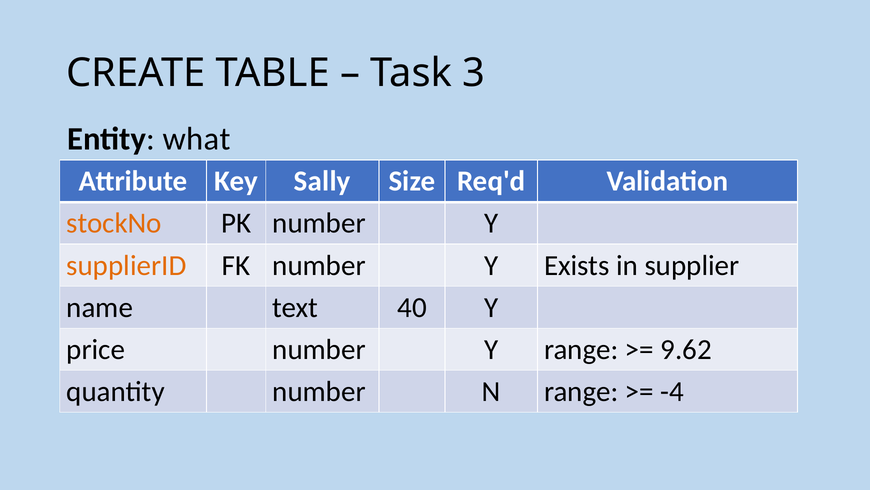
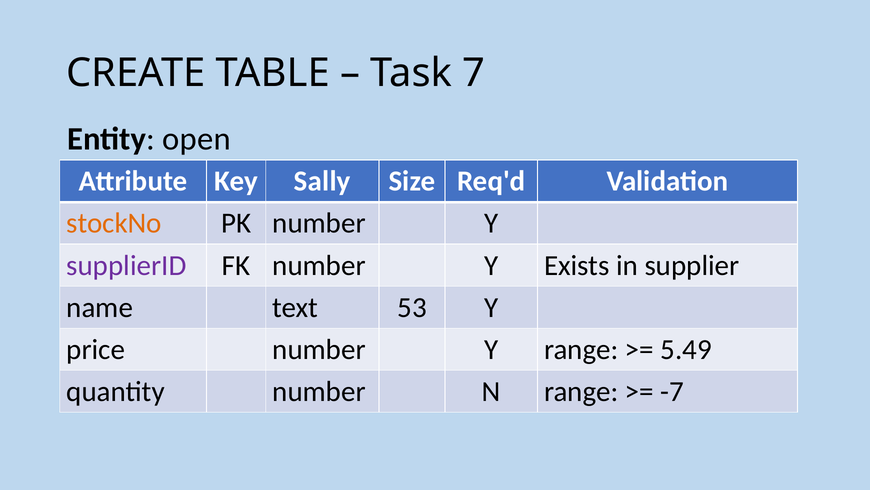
3: 3 -> 7 (474, 73)
what: what -> open (197, 139)
supplierID colour: orange -> purple (126, 265)
40: 40 -> 53 (412, 307)
9.62: 9.62 -> 5.49 (686, 349)
-4: -4 -> -7 (672, 391)
